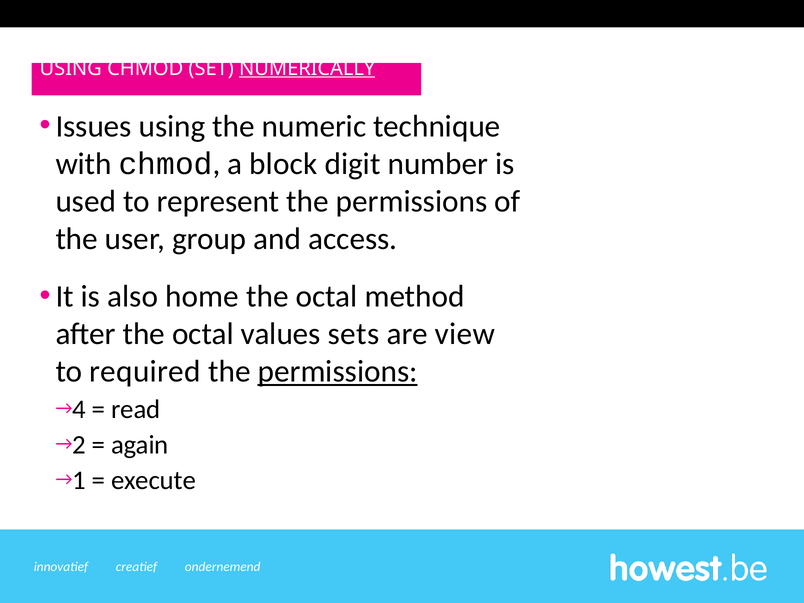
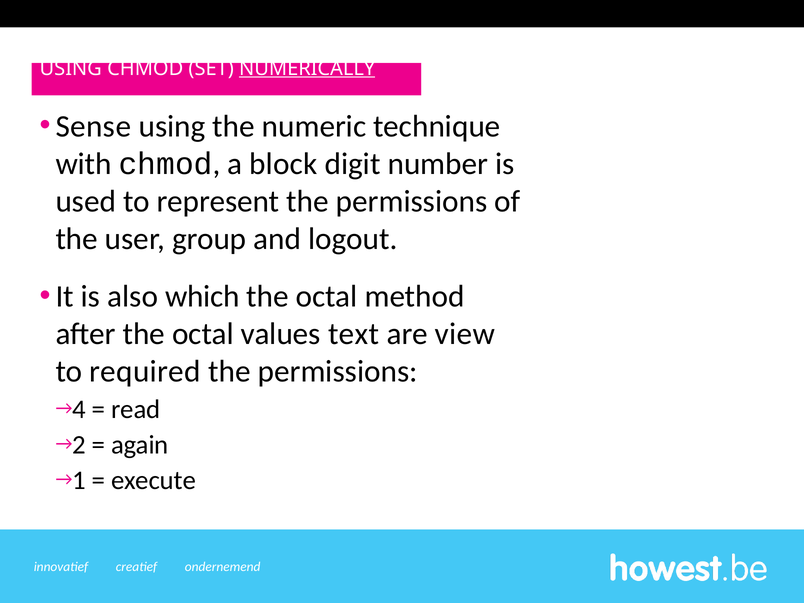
Issues: Issues -> Sense (93, 126)
access: access -> logout (353, 239)
home: home -> which (202, 297)
sets: sets -> text (354, 334)
permissions underline: present -> none (338, 372)
